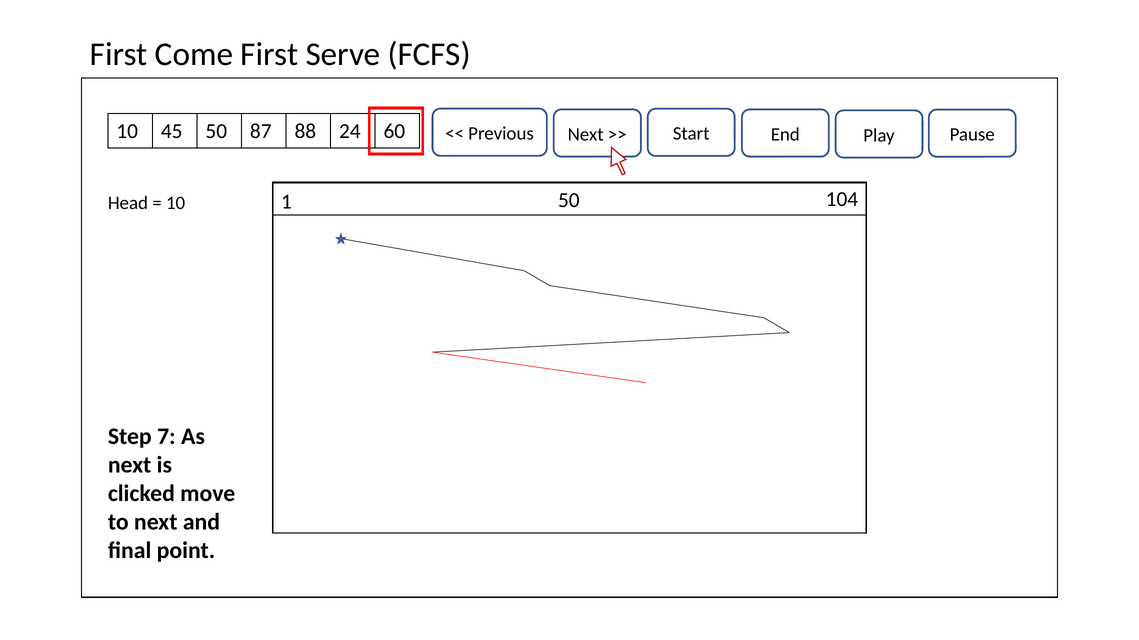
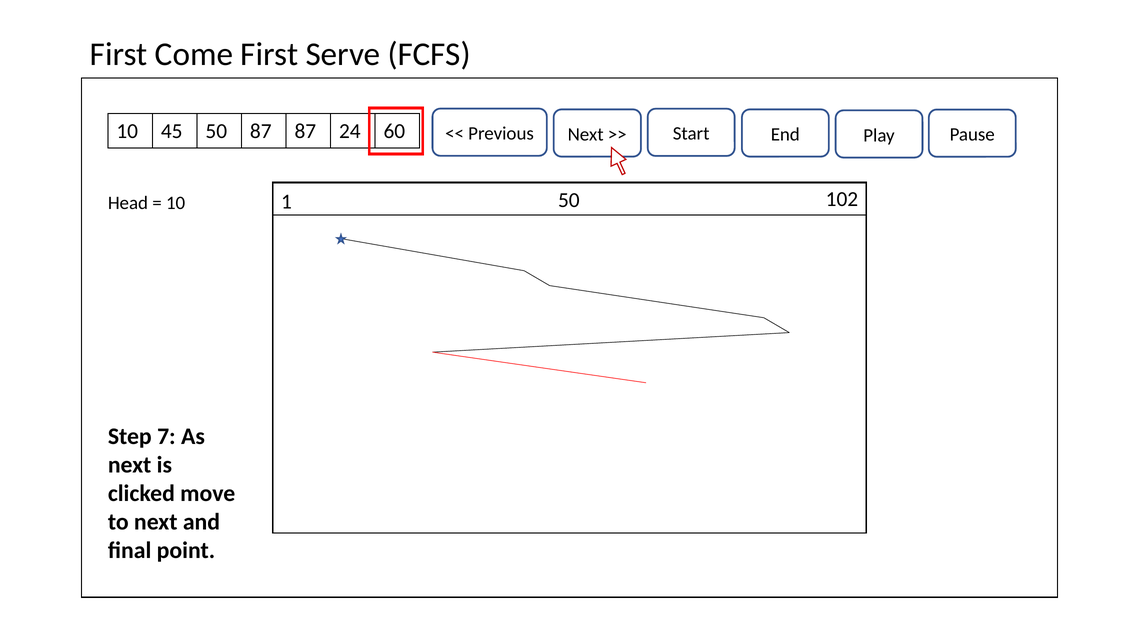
87 88: 88 -> 87 (305, 131)
104: 104 -> 102 (842, 199)
